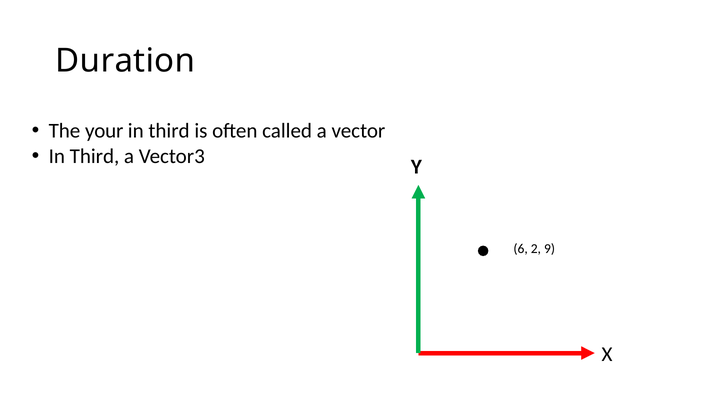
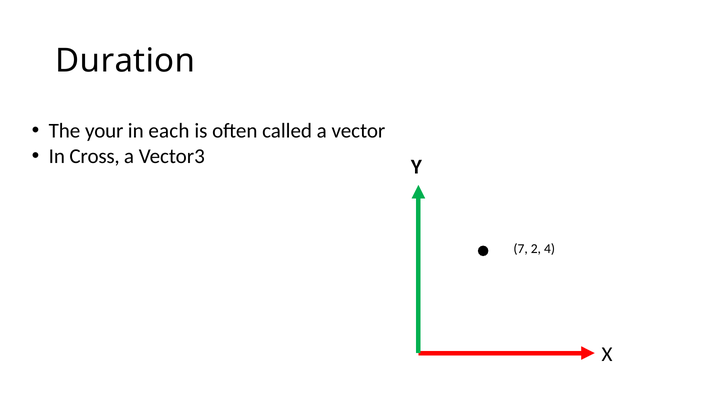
third: third -> each (169, 131)
Third: Third -> Cross (95, 156)
6: 6 -> 7 (521, 249)
9: 9 -> 4 (550, 249)
